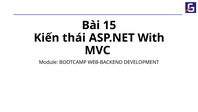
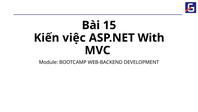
thái: thái -> việc (74, 38)
